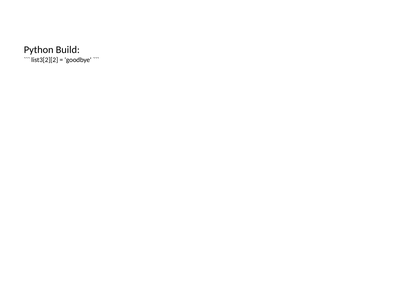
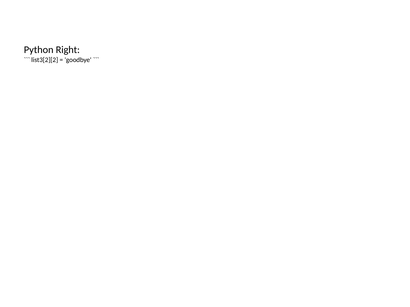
Build: Build -> Right (68, 50)
